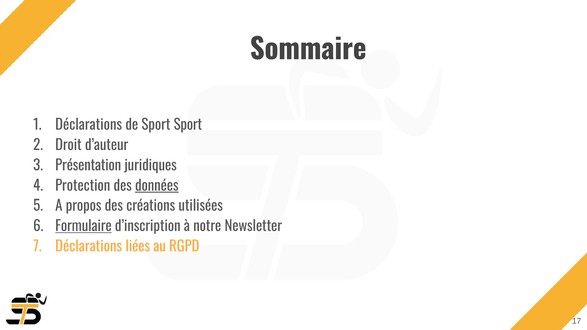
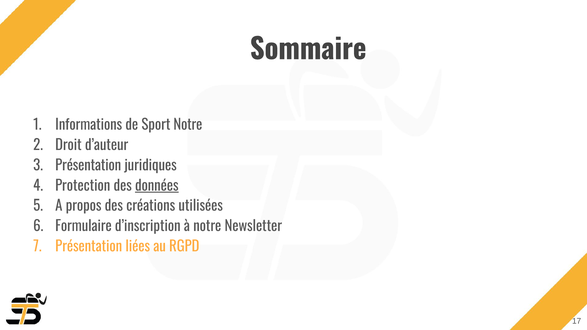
Déclarations: Déclarations -> Informations (89, 125)
Sport Sport: Sport -> Notre (188, 125)
Formulaire underline: present -> none (83, 226)
Déclarations: Déclarations -> Présentation (89, 247)
